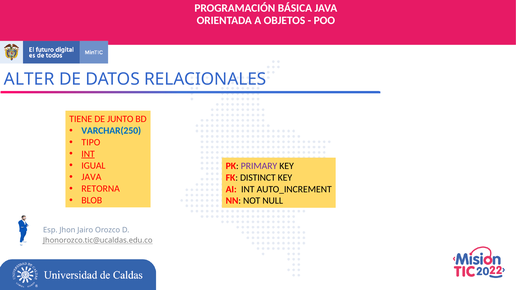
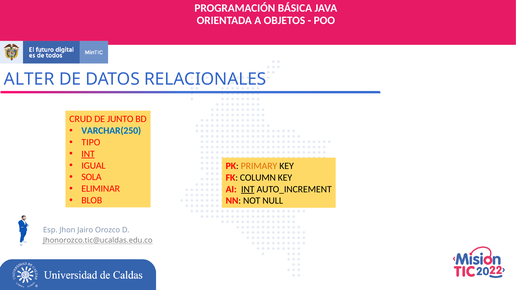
TIENE: TIENE -> CRUD (81, 119)
PRIMARY colour: purple -> orange (259, 166)
JAVA: JAVA -> SOLA (91, 177)
DISTINCT: DISTINCT -> COLUMN (258, 178)
RETORNA: RETORNA -> ELIMINAR (101, 189)
INT underline: none -> present (248, 189)
